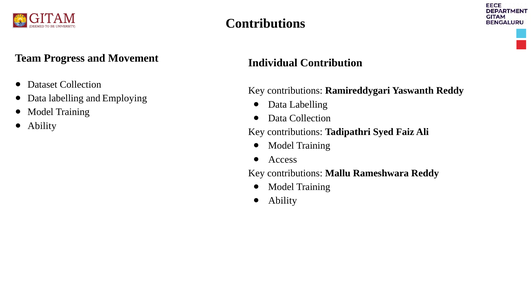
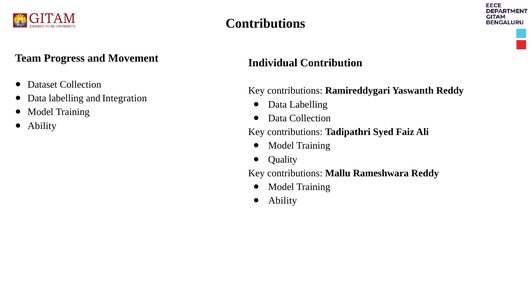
Employing: Employing -> Integration (125, 98)
Access: Access -> Quality (283, 159)
